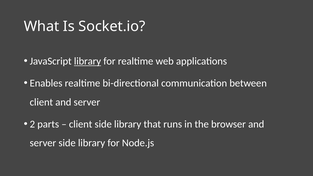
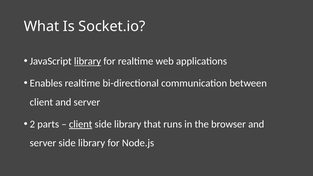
client underline: none -> present (81, 124)
